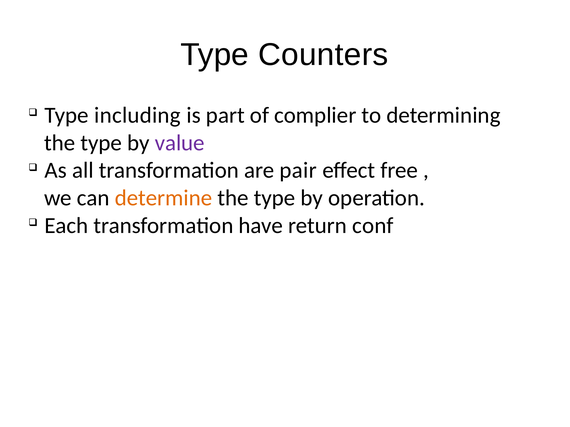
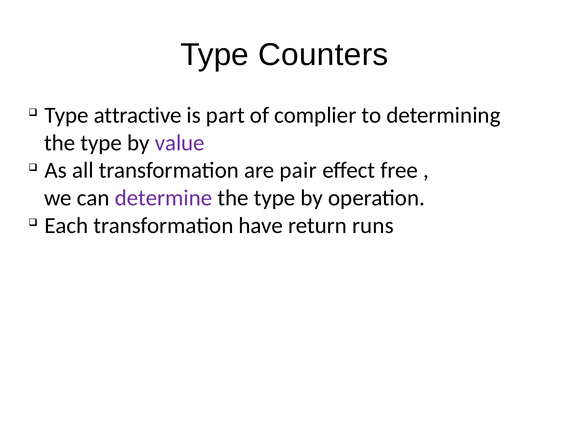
including: including -> attractive (138, 115)
determine colour: orange -> purple (163, 198)
conf: conf -> runs (373, 226)
